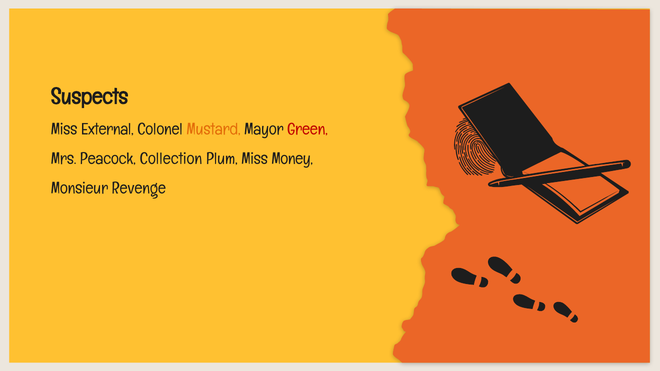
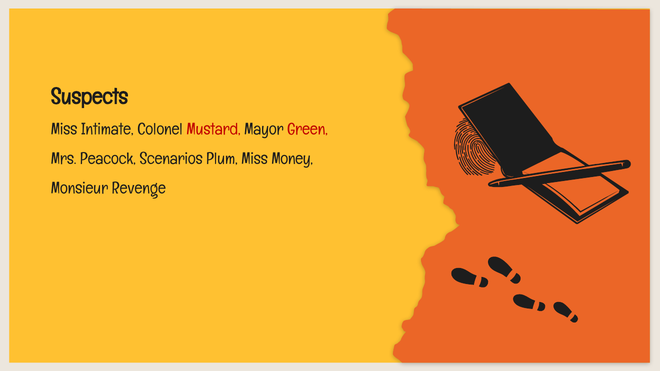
External: External -> Intimate (107, 129)
Mustard colour: orange -> red (214, 129)
Collection: Collection -> Scenarios (171, 159)
